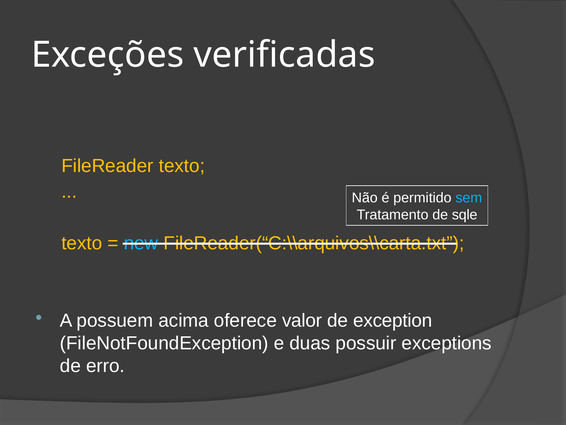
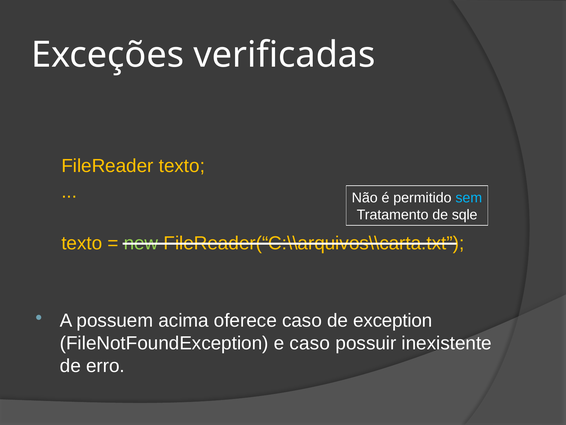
new colour: light blue -> light green (141, 243)
oferece valor: valor -> caso (302, 320)
e duas: duas -> caso (310, 343)
exceptions: exceptions -> inexistente (447, 343)
